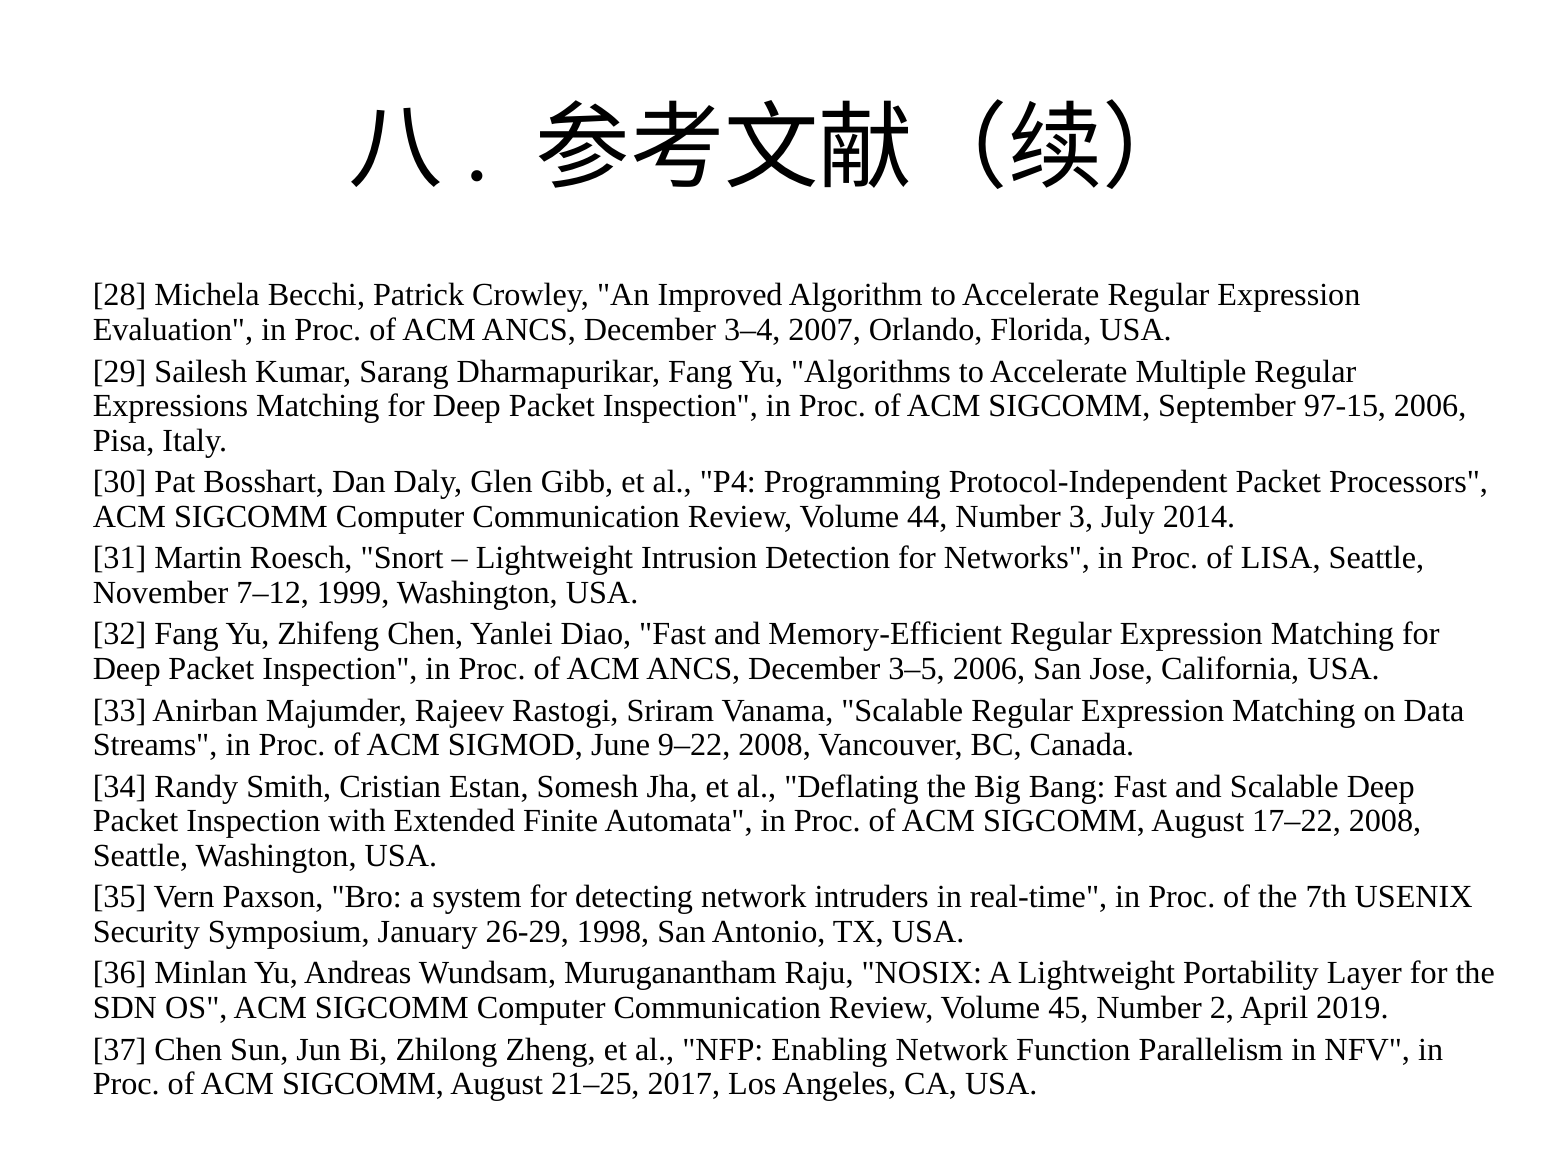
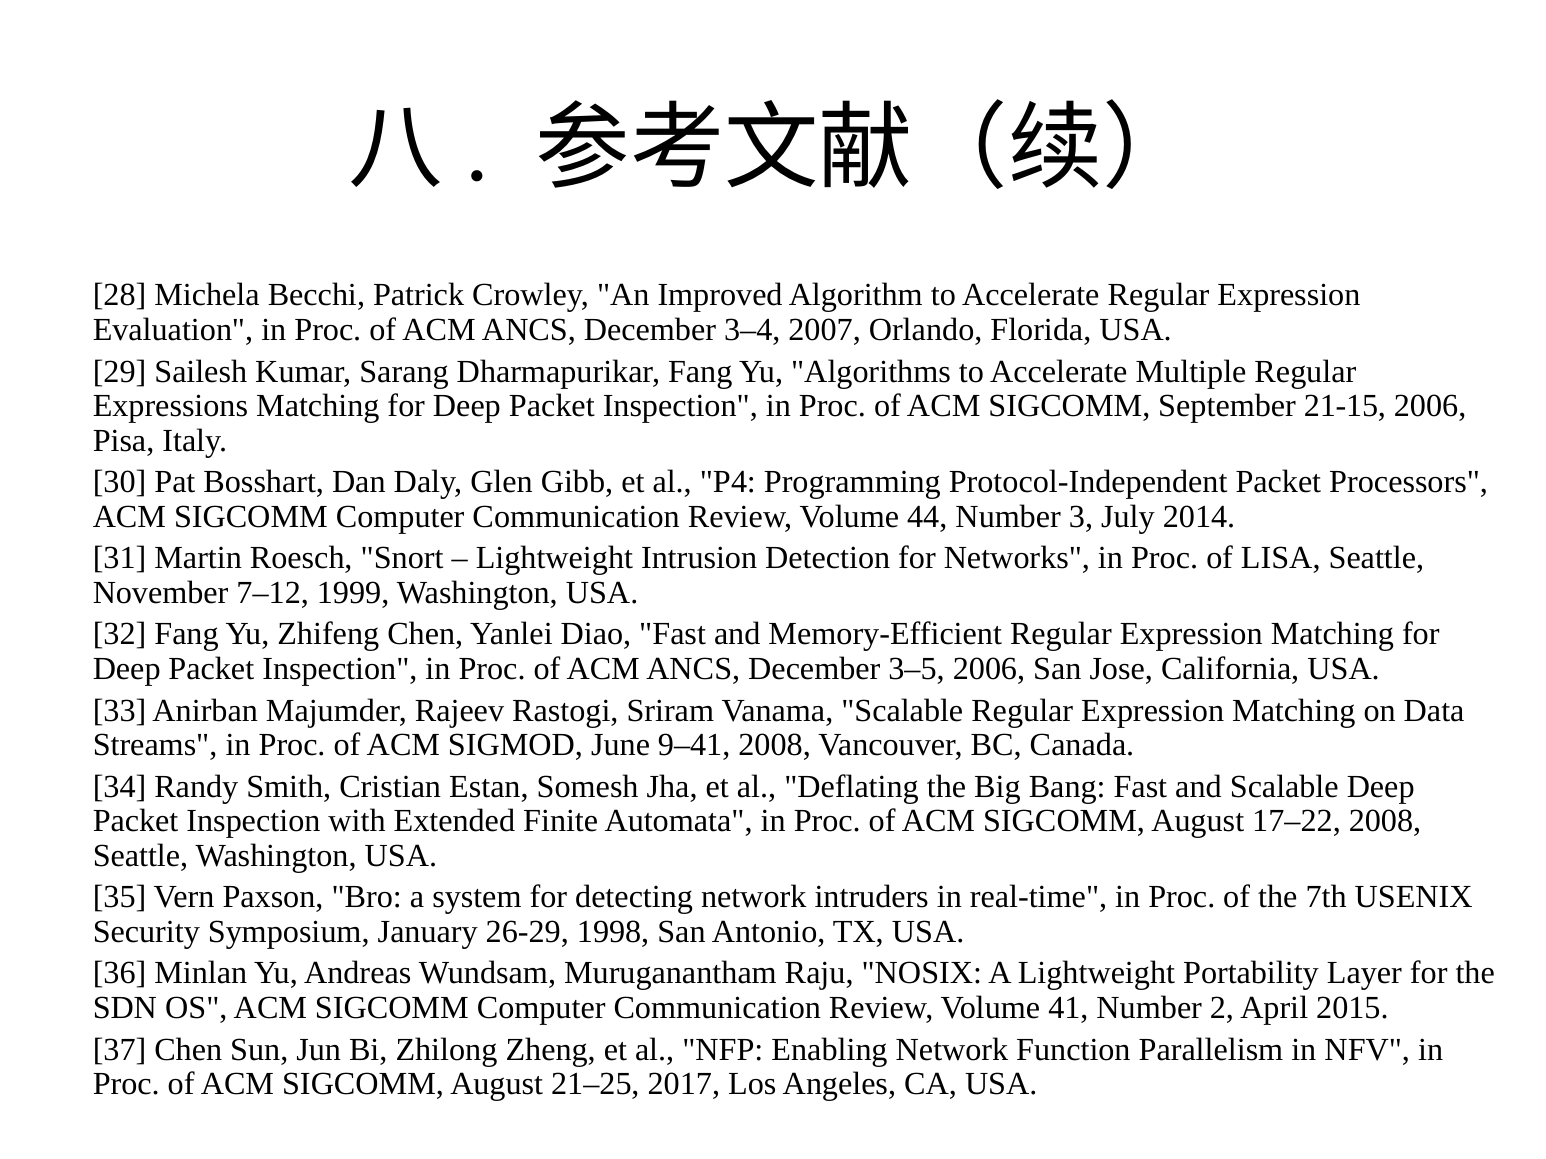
97-15: 97-15 -> 21-15 (1345, 406)
9–22: 9–22 -> 9–41 (694, 746)
45: 45 -> 41 (1068, 1009)
2019: 2019 -> 2015 (1352, 1009)
